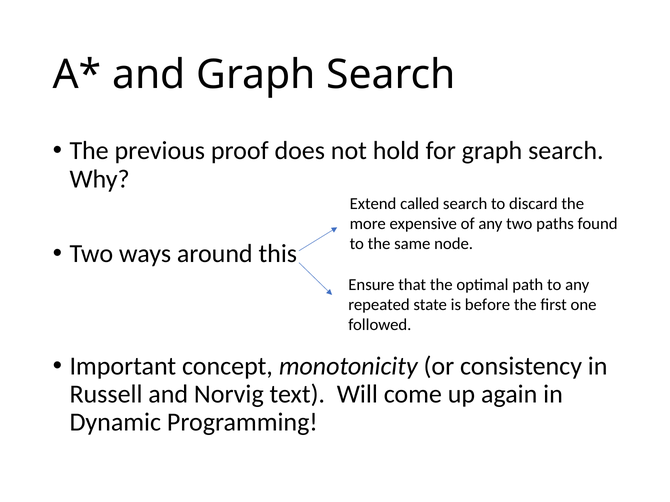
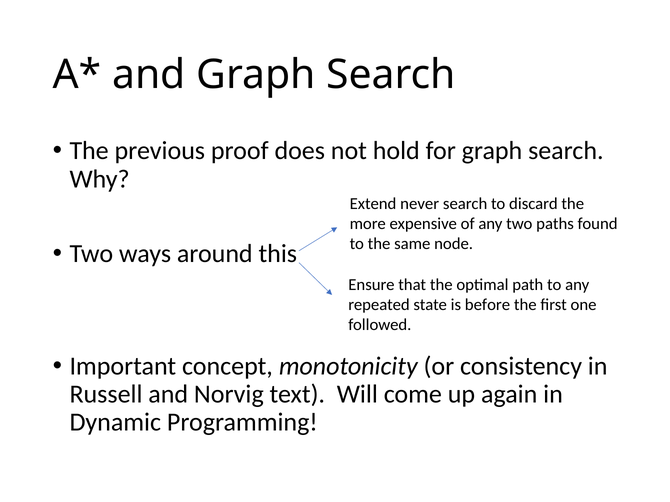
called: called -> never (420, 204)
